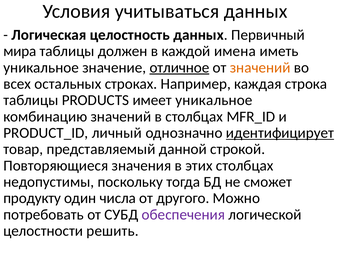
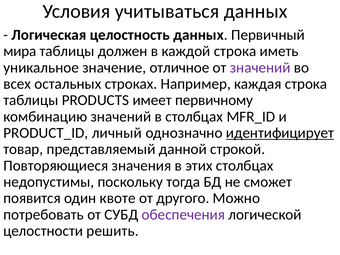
каждой имена: имена -> строка (235, 51)
отличное underline: present -> none (179, 68)
значений colour: orange -> purple (260, 68)
имеет уникальное: уникальное -> первичному (214, 100)
продукту: продукту -> появится (32, 198)
числа: числа -> квоте (118, 198)
